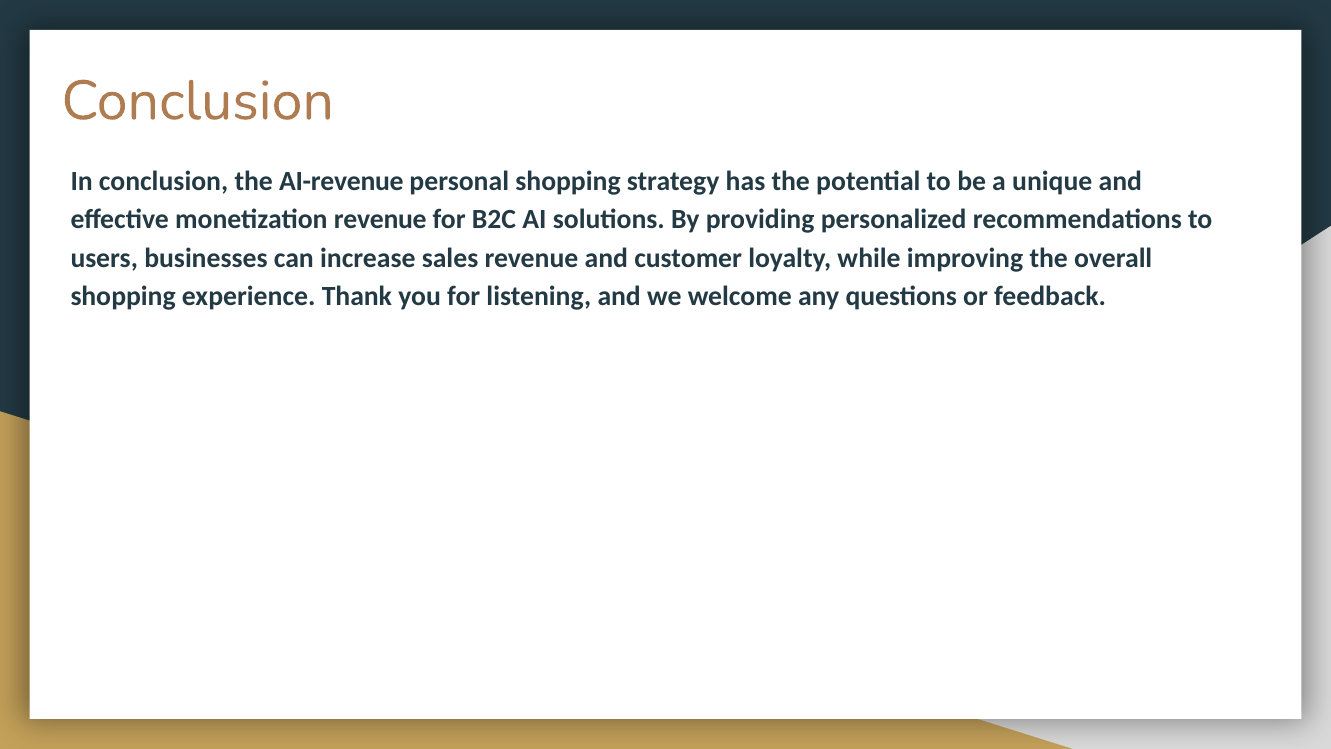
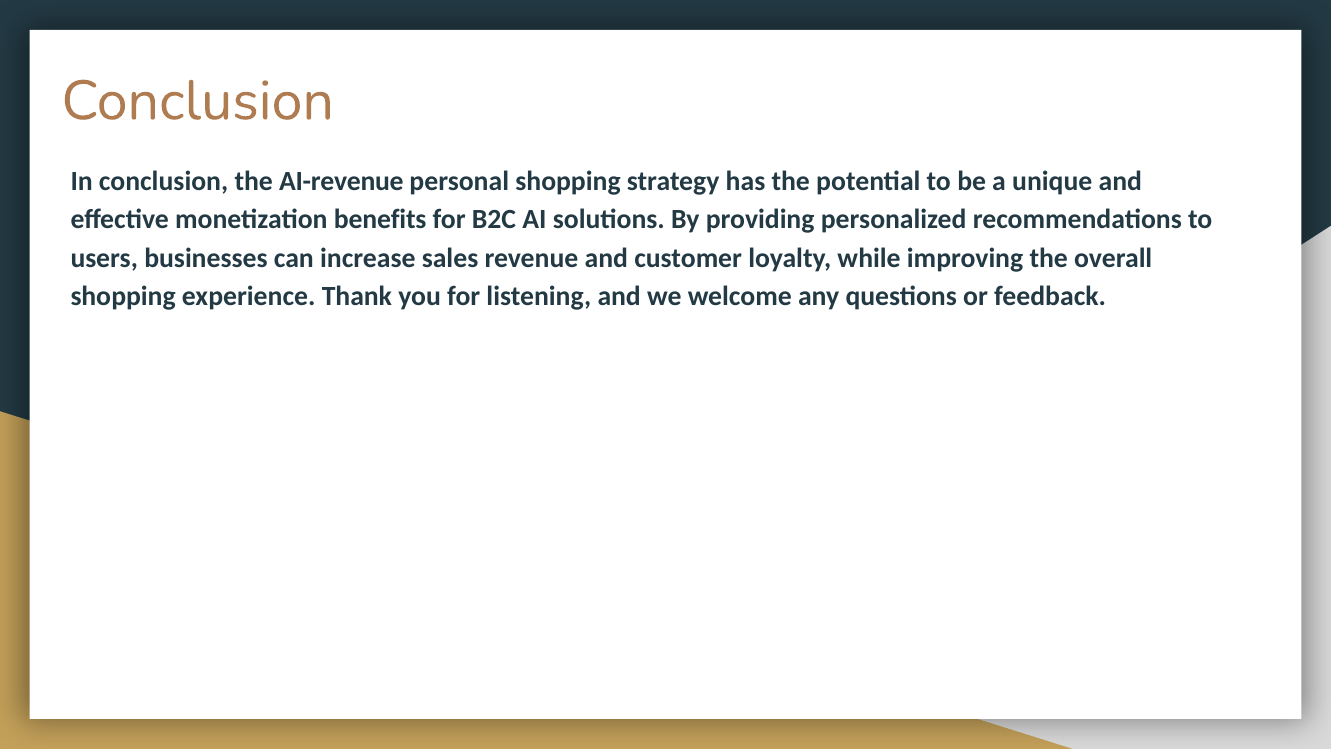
monetization revenue: revenue -> benefits (380, 220)
